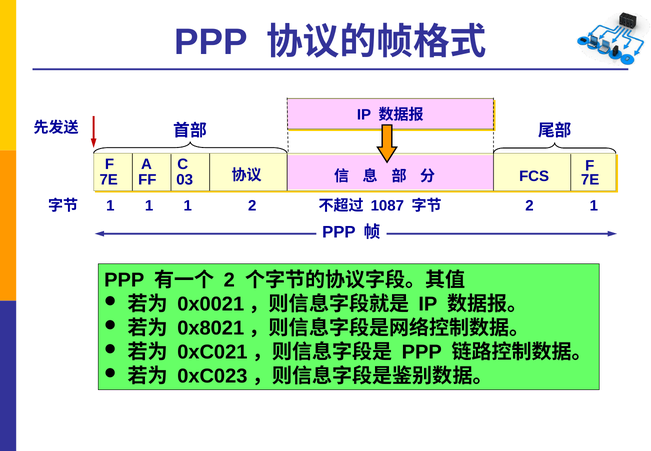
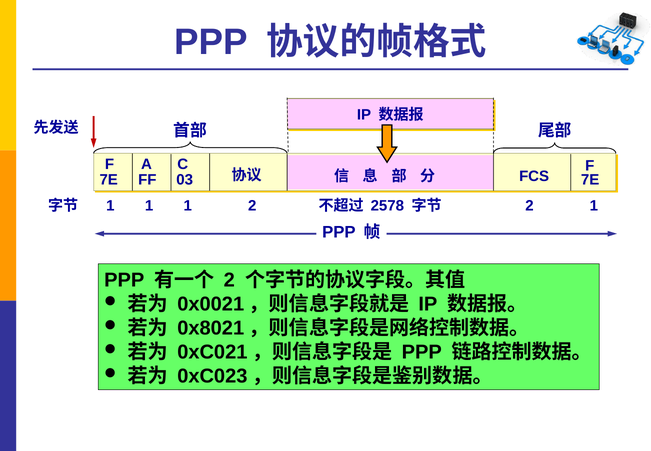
1087: 1087 -> 2578 (387, 206)
